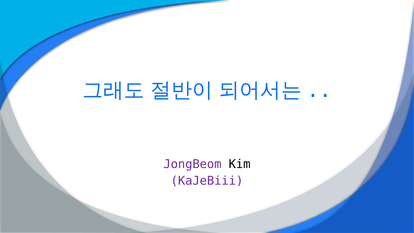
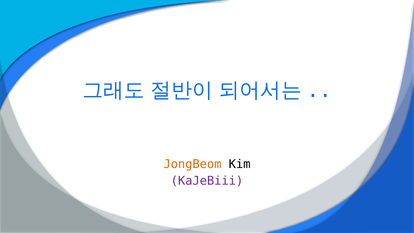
JongBeom colour: purple -> orange (192, 164)
